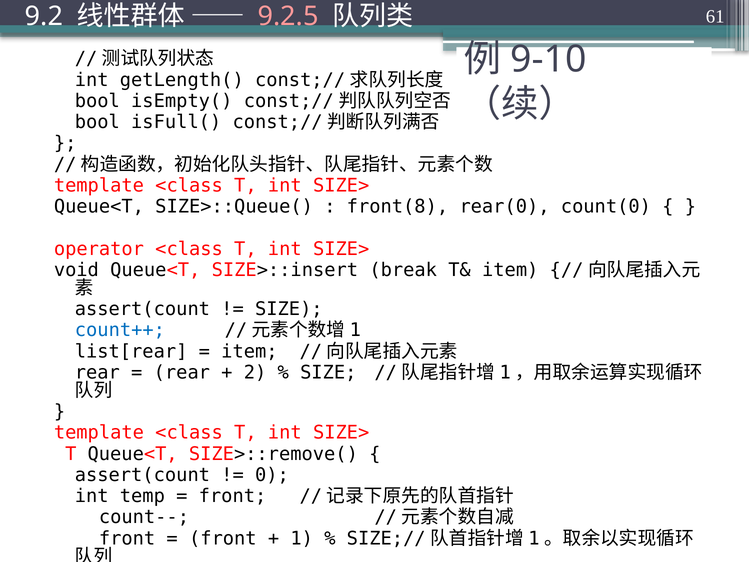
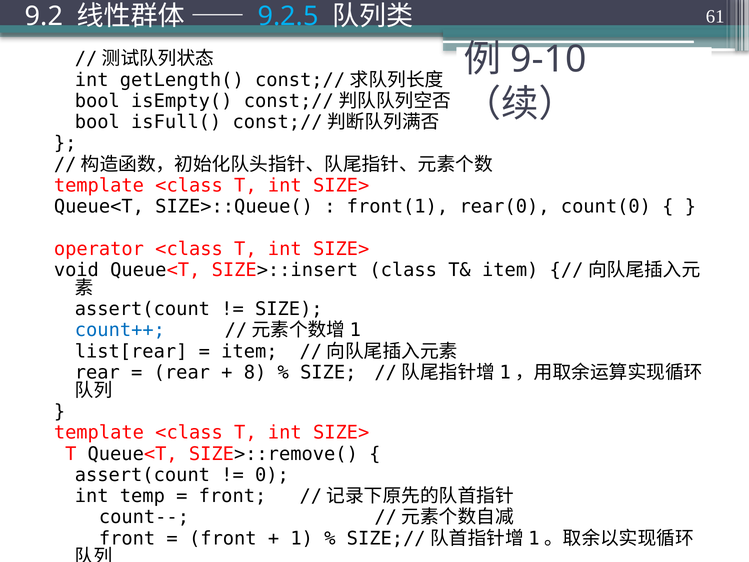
9.2.5 colour: pink -> light blue (288, 16)
front(8: front(8 -> front(1 (397, 207)
break: break -> class (403, 270)
2: 2 -> 8 (255, 372)
